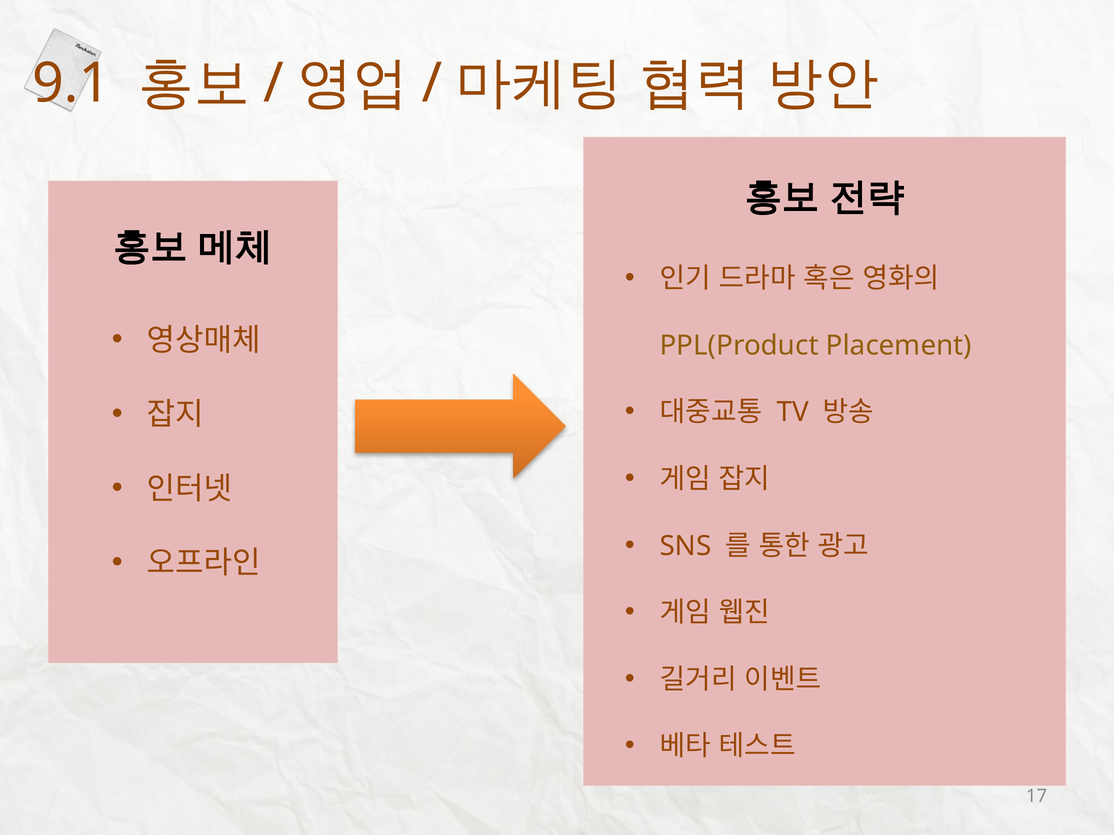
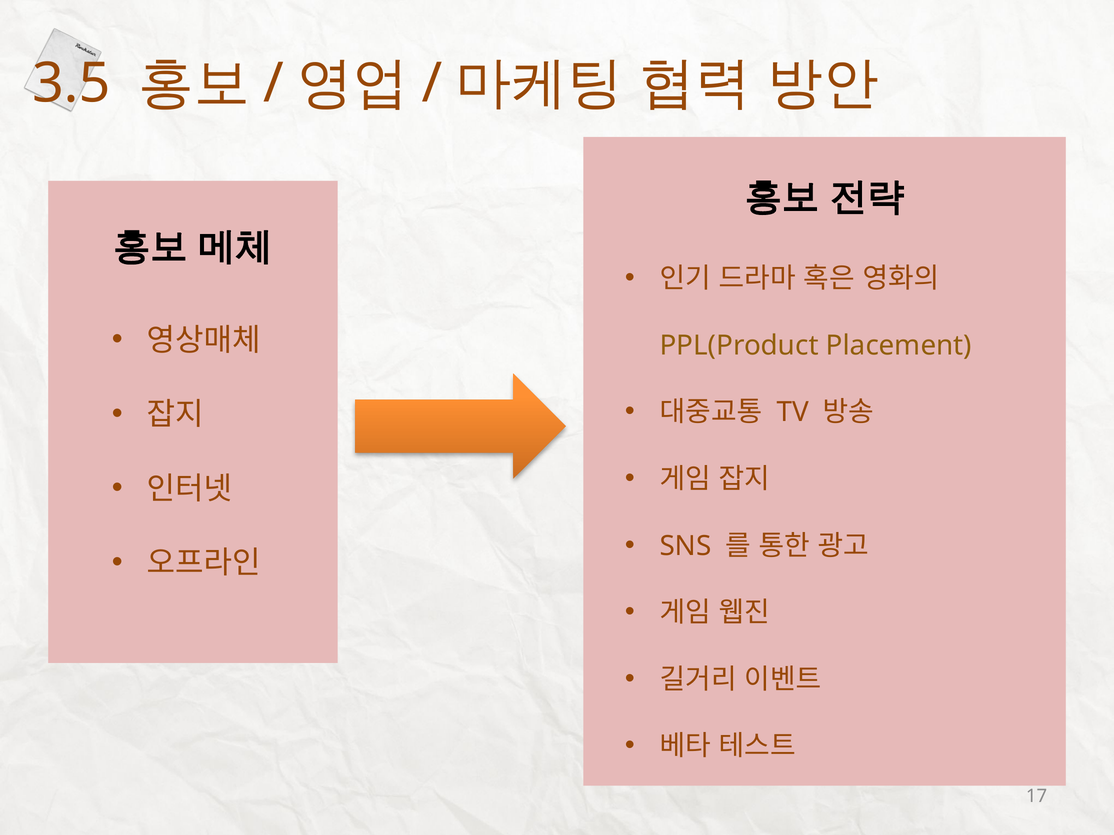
9.1: 9.1 -> 3.5 (71, 83)
